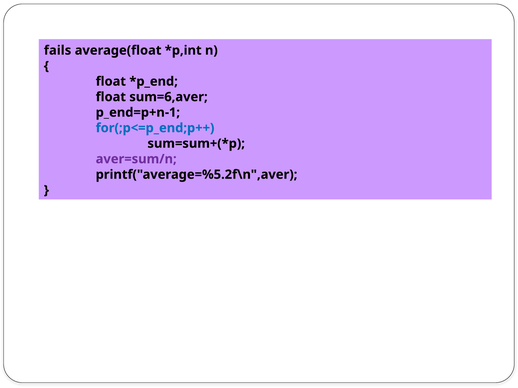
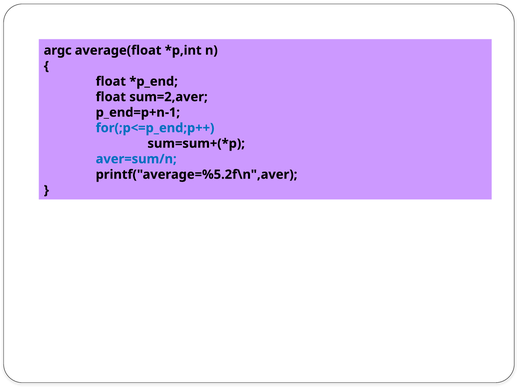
fails: fails -> argc (58, 50)
sum=6,aver: sum=6,aver -> sum=2,aver (169, 97)
aver=sum/n colour: purple -> blue (136, 159)
